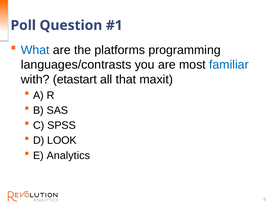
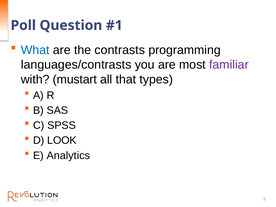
platforms: platforms -> contrasts (120, 50)
familiar colour: blue -> purple (229, 65)
etastart: etastart -> mustart (75, 79)
maxit: maxit -> types (156, 79)
